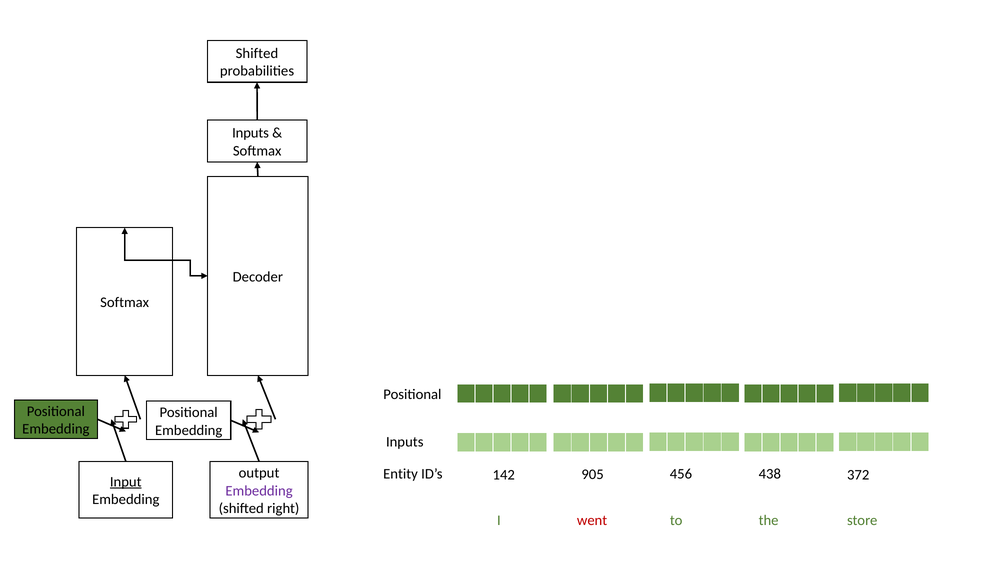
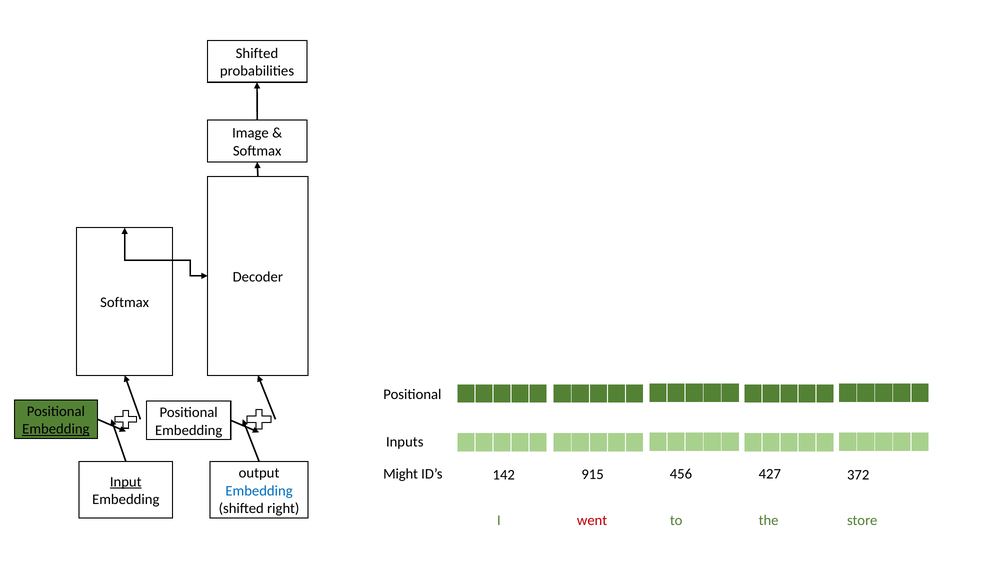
Inputs: Inputs -> Image (250, 133)
Embedding underline: none -> present (56, 429)
Entity: Entity -> Might (401, 474)
905: 905 -> 915 (593, 475)
438: 438 -> 427 (770, 474)
Embedding colour: purple -> blue (259, 491)
